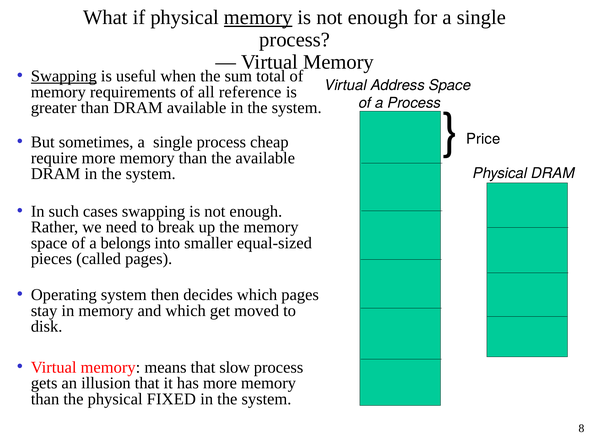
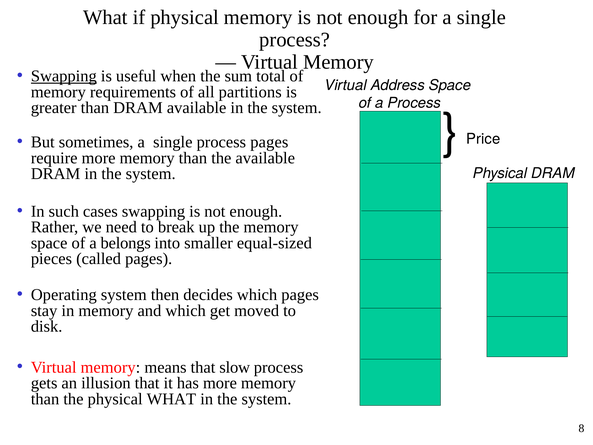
memory underline: present -> none (258, 18)
reference: reference -> partitions (250, 92)
process cheap: cheap -> pages (269, 142)
physical FIXED: FIXED -> WHAT (171, 399)
